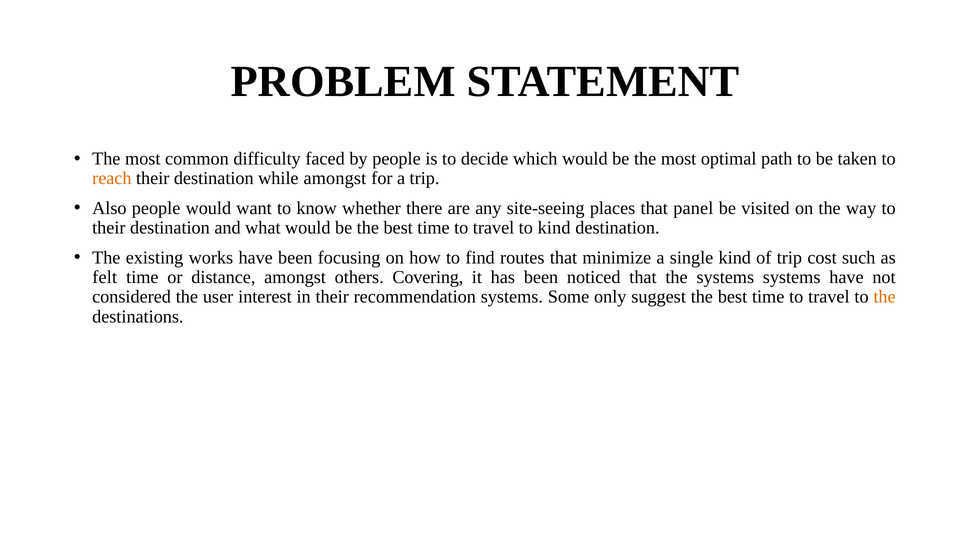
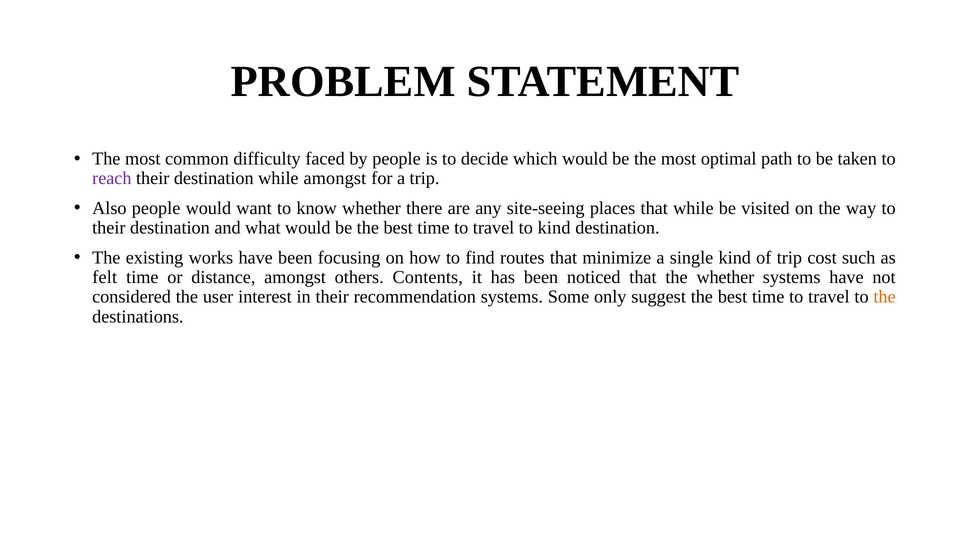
reach colour: orange -> purple (112, 178)
that panel: panel -> while (693, 208)
Covering: Covering -> Contents (428, 277)
the systems: systems -> whether (725, 277)
